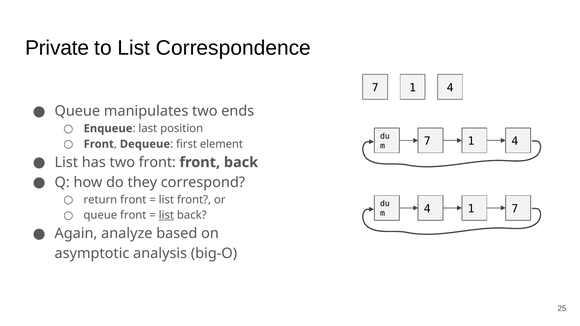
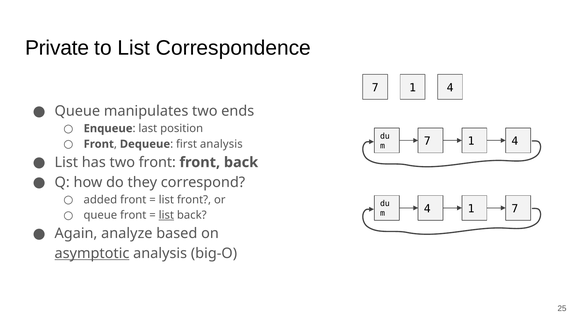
first element: element -> analysis (221, 144)
return: return -> added (100, 200)
asymptotic underline: none -> present (92, 254)
